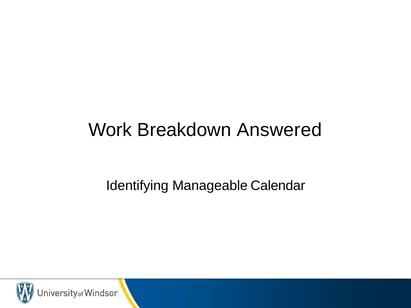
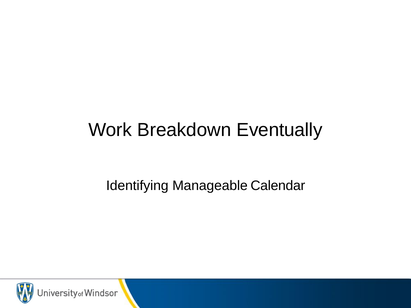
Answered: Answered -> Eventually (280, 130)
